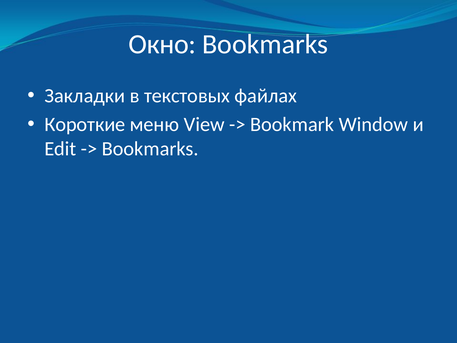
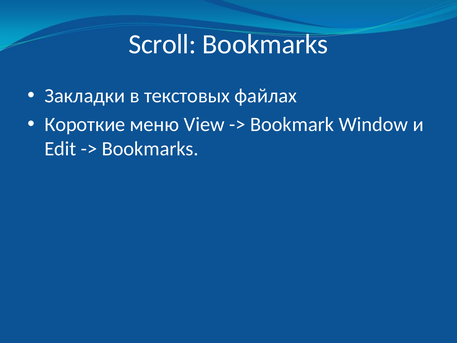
Окно: Окно -> Scroll (162, 44)
